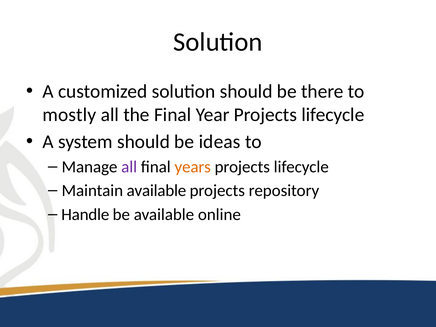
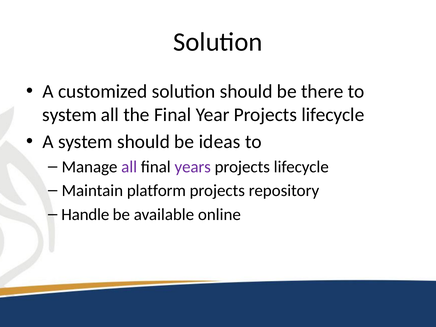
mostly: mostly -> system (70, 115)
years colour: orange -> purple (193, 167)
Maintain available: available -> platform (156, 191)
